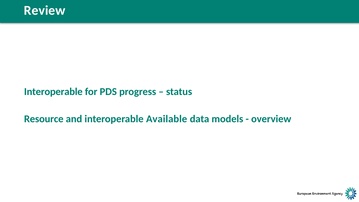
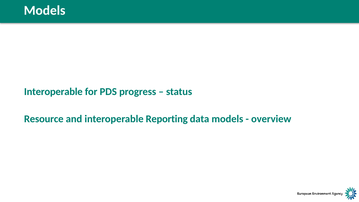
Review: Review -> Models (45, 10)
Available: Available -> Reporting (167, 119)
